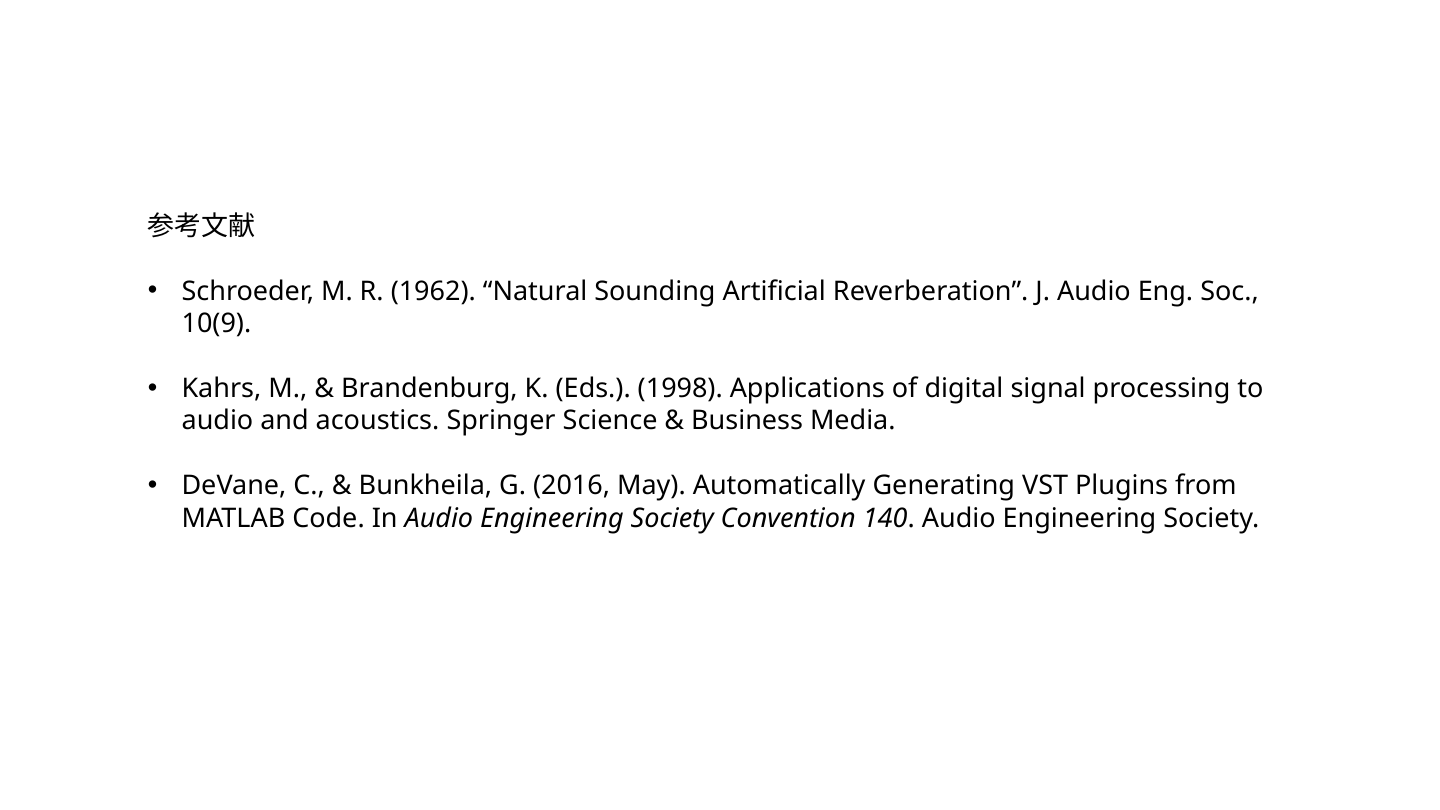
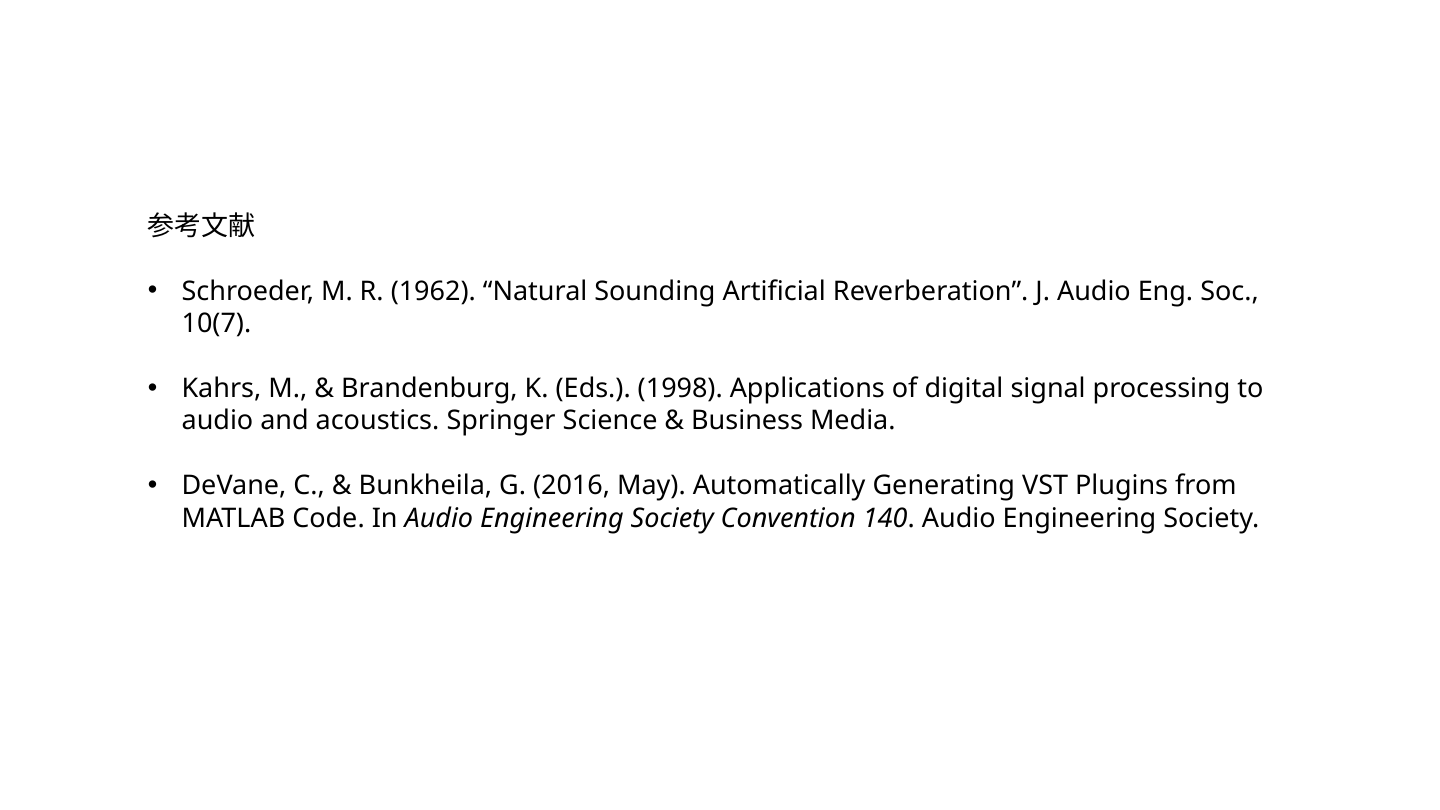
10(9: 10(9 -> 10(7 (216, 324)
